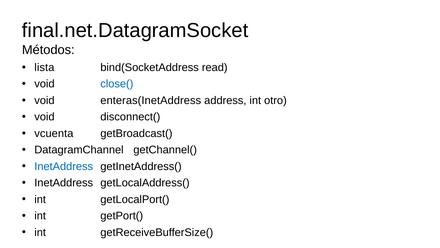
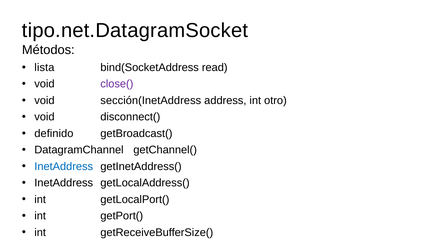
final.net.DatagramSocket: final.net.DatagramSocket -> tipo.net.DatagramSocket (135, 30)
close( colour: blue -> purple (117, 84)
enteras(InetAddress: enteras(InetAddress -> sección(InetAddress (151, 100)
vcuenta: vcuenta -> definido (54, 133)
